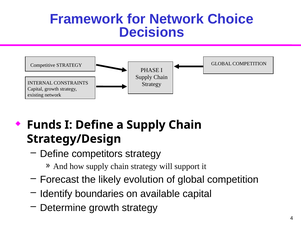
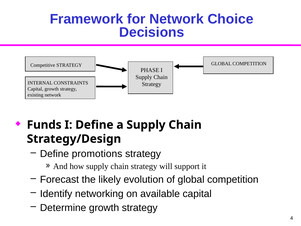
competitors: competitors -> promotions (97, 154)
boundaries: boundaries -> networking (99, 193)
